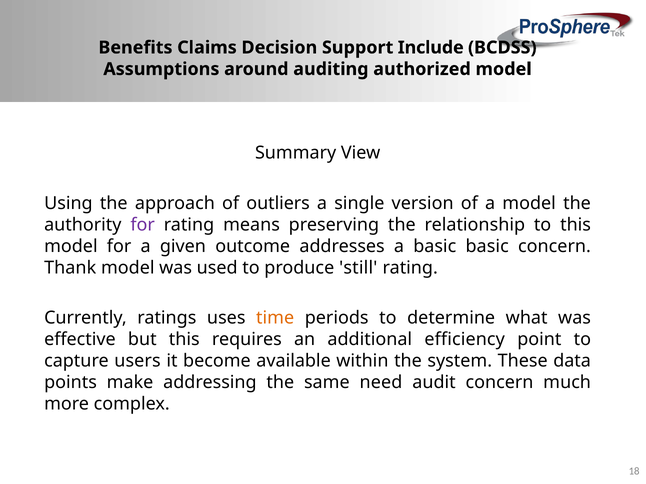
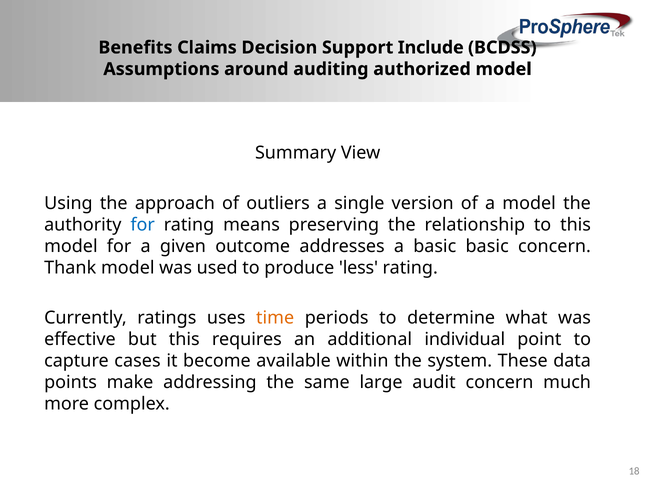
for colour: purple -> blue (143, 225)
still: still -> less (358, 268)
efficiency: efficiency -> individual (465, 340)
users: users -> cases (137, 361)
need: need -> large (381, 383)
